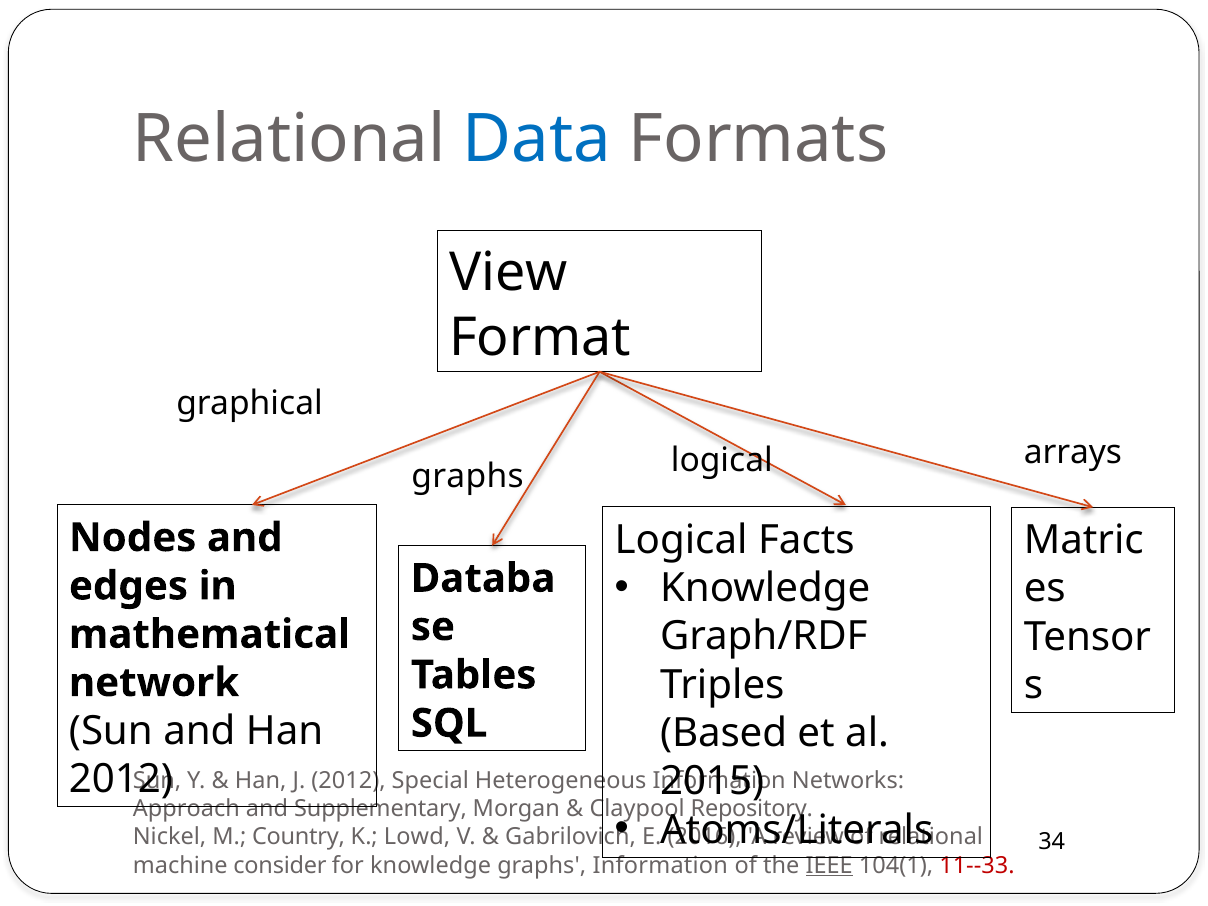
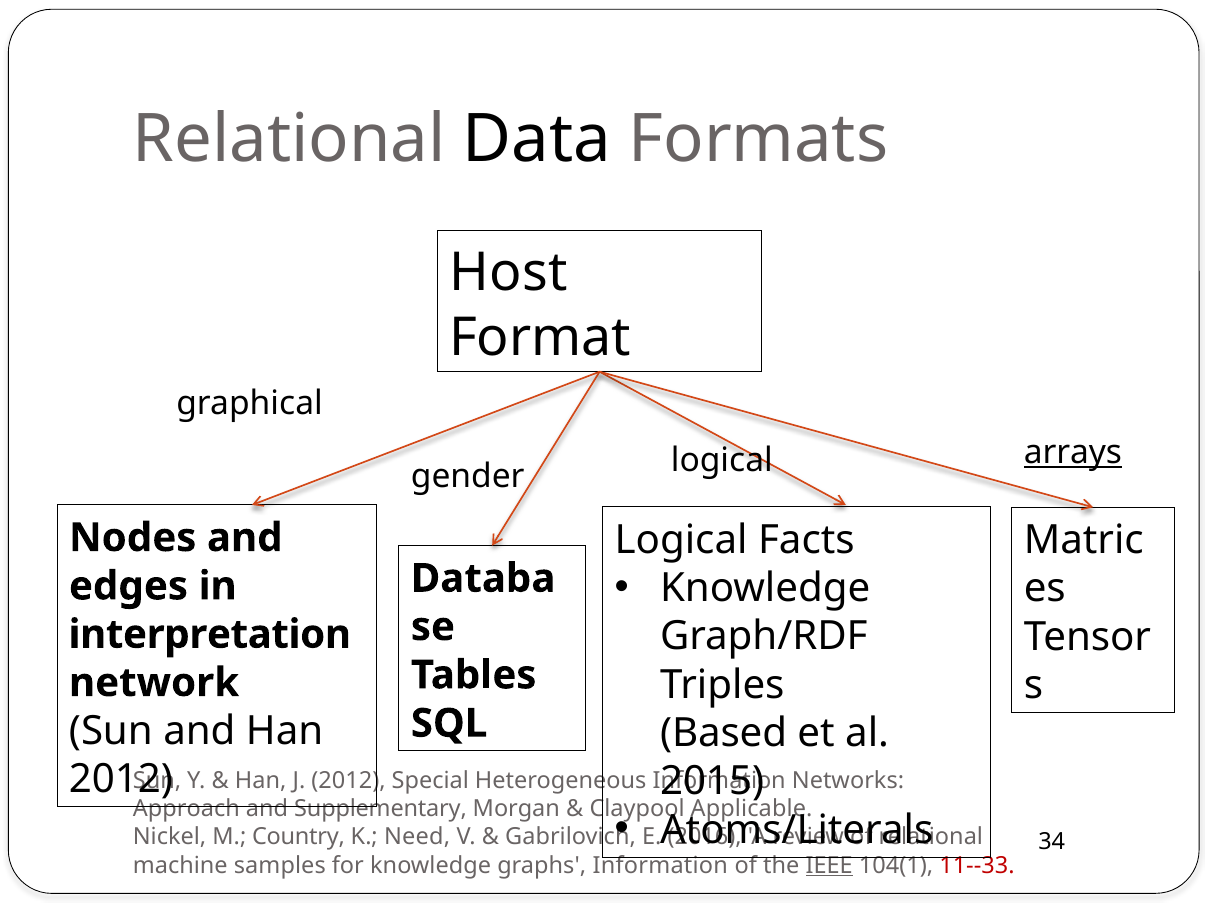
Data colour: blue -> black (537, 140)
View: View -> Host (508, 273)
arrays underline: none -> present (1073, 452)
graphs: graphs -> gender (468, 477)
mathematical: mathematical -> interpretation (210, 634)
Repository: Repository -> Applicable (752, 809)
Lowd: Lowd -> Need (417, 837)
consider: consider -> samples (280, 865)
